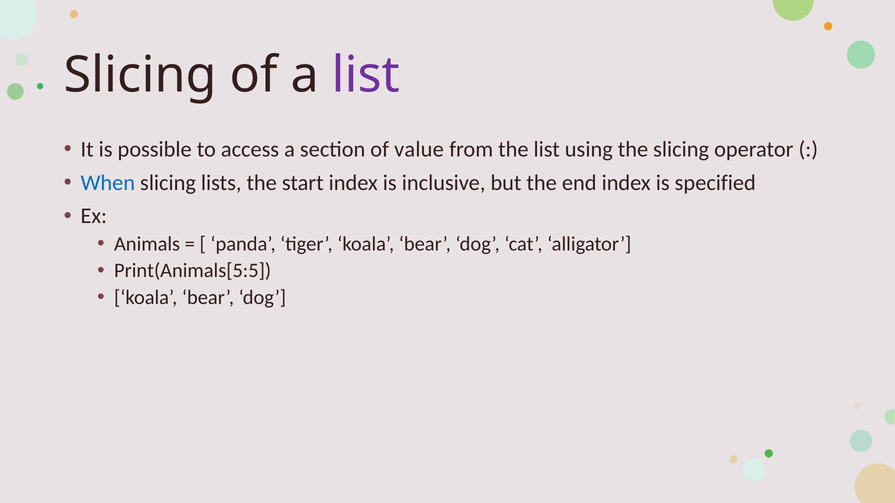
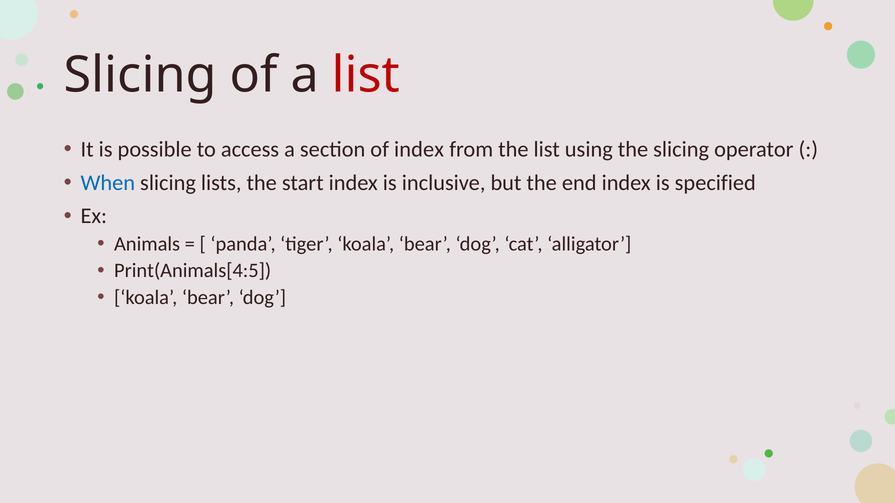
list colour: purple -> red (366, 75)
of value: value -> index (419, 149)
Print(Animals[5:5: Print(Animals[5:5 -> Print(Animals[4:5 (193, 271)
